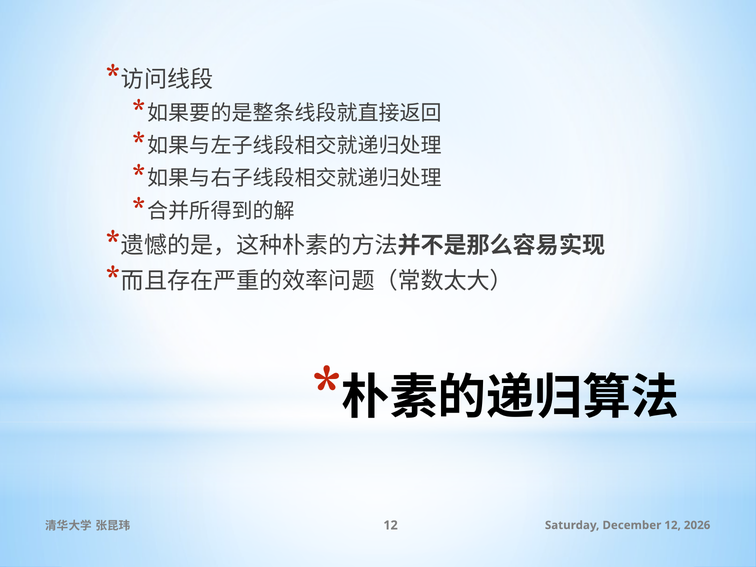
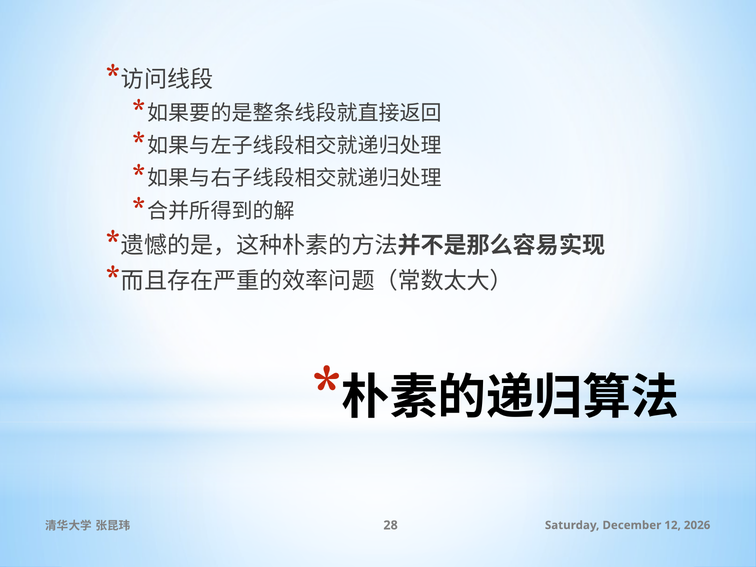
12: 12 -> 28 (391, 525)
